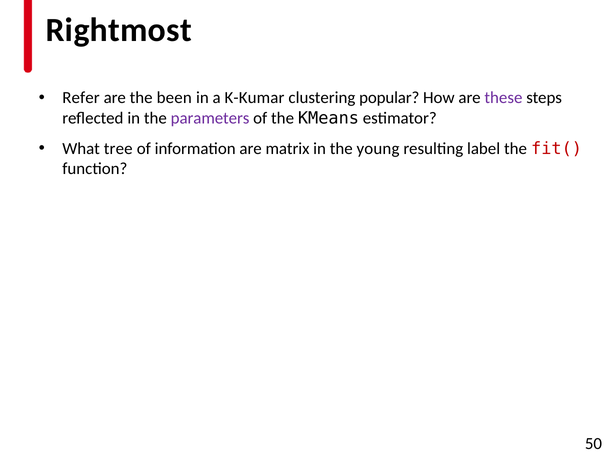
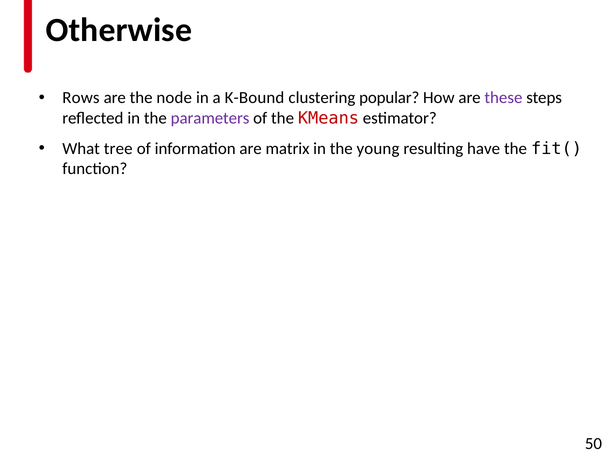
Rightmost: Rightmost -> Otherwise (119, 30)
Refer: Refer -> Rows (81, 98)
been: been -> node (174, 98)
K-Kumar: K-Kumar -> K-Bound (255, 98)
KMeans colour: black -> red (328, 118)
label: label -> have (484, 149)
fit( colour: red -> black (557, 149)
